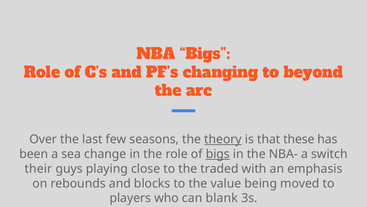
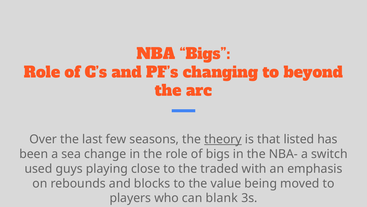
these: these -> listed (299, 139)
bigs underline: present -> none (218, 154)
their: their -> used (38, 168)
